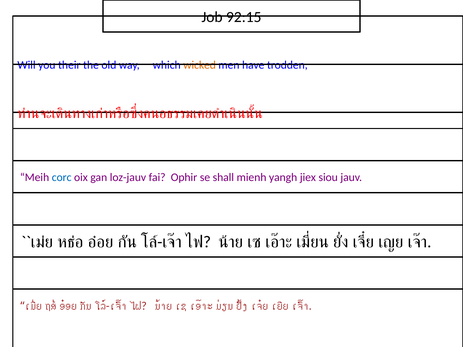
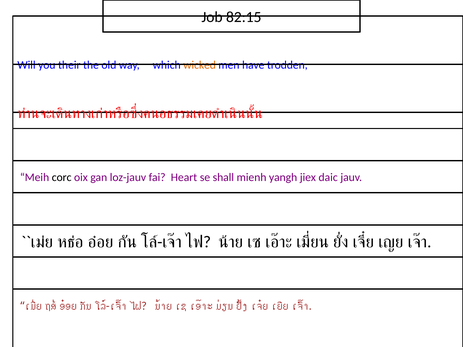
92:15: 92:15 -> 82:15 (244, 17)
corc colour: blue -> black (62, 178)
Ophir: Ophir -> Heart (184, 178)
siou: siou -> daic (328, 178)
